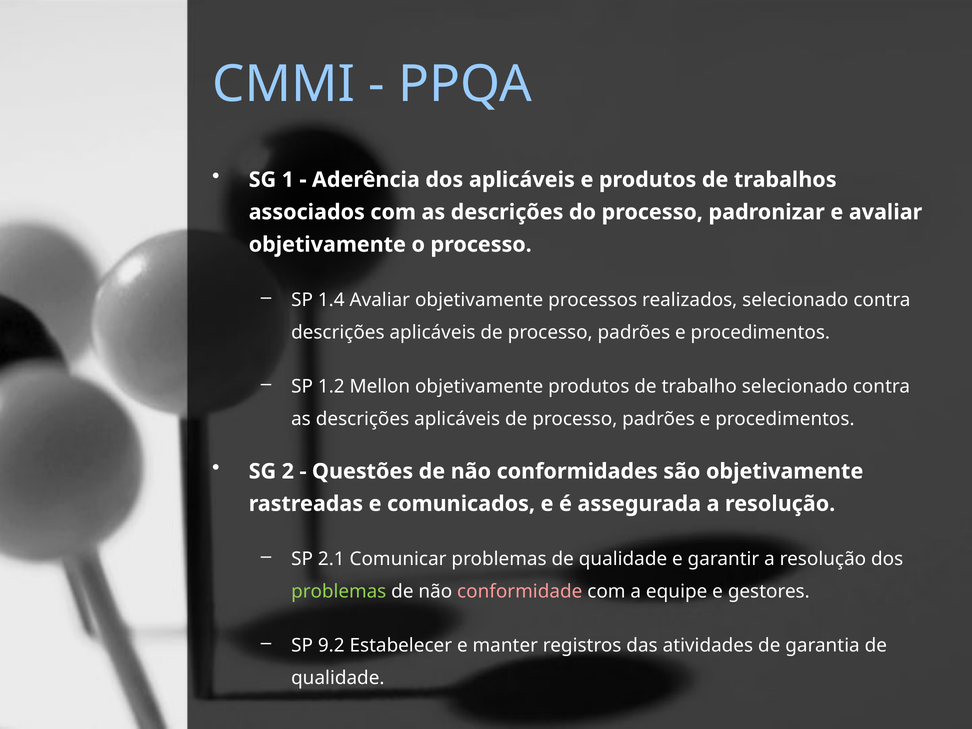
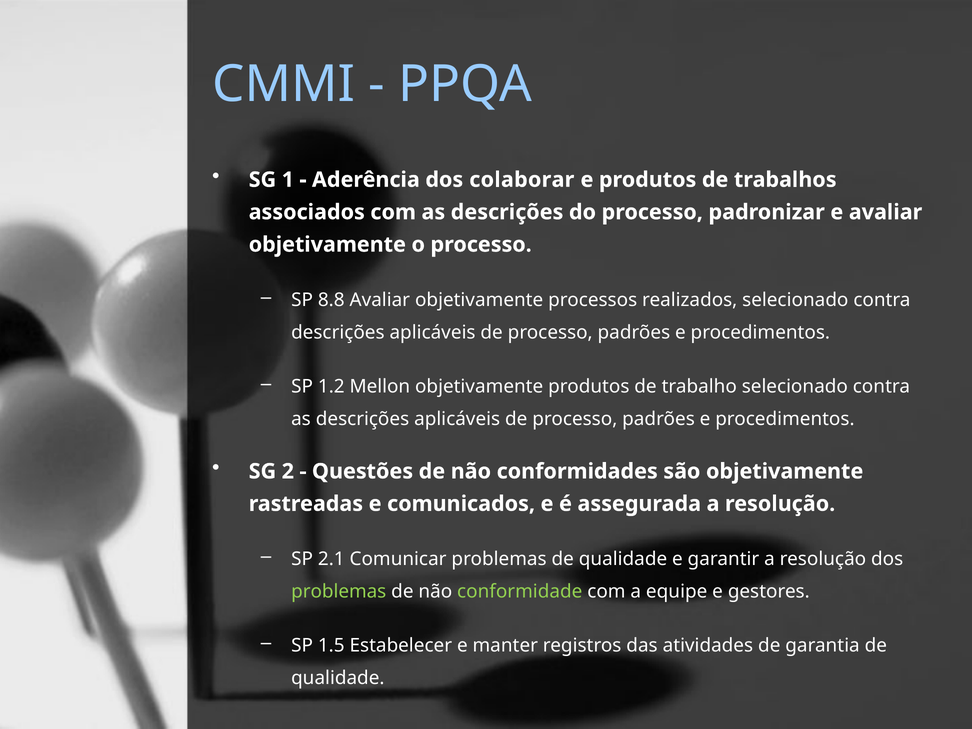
dos aplicáveis: aplicáveis -> colaborar (522, 180)
1.4: 1.4 -> 8.8 (331, 300)
conformidade colour: pink -> light green (520, 592)
9.2: 9.2 -> 1.5 (331, 646)
